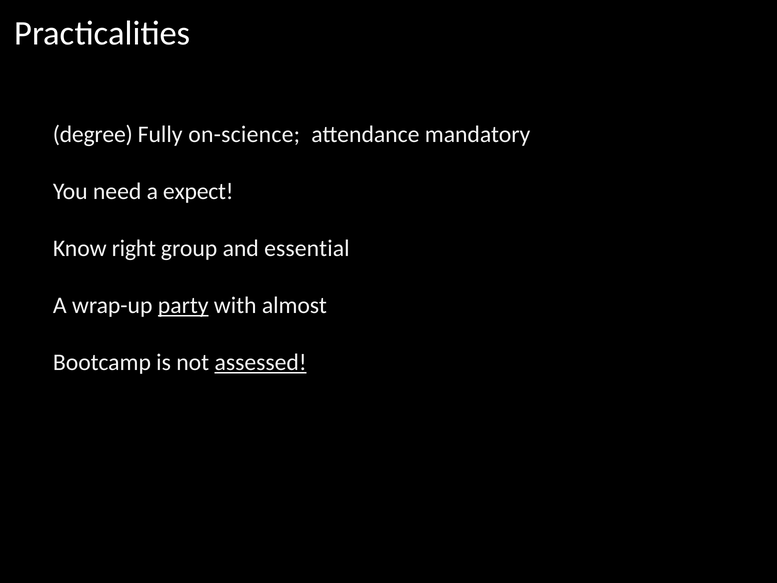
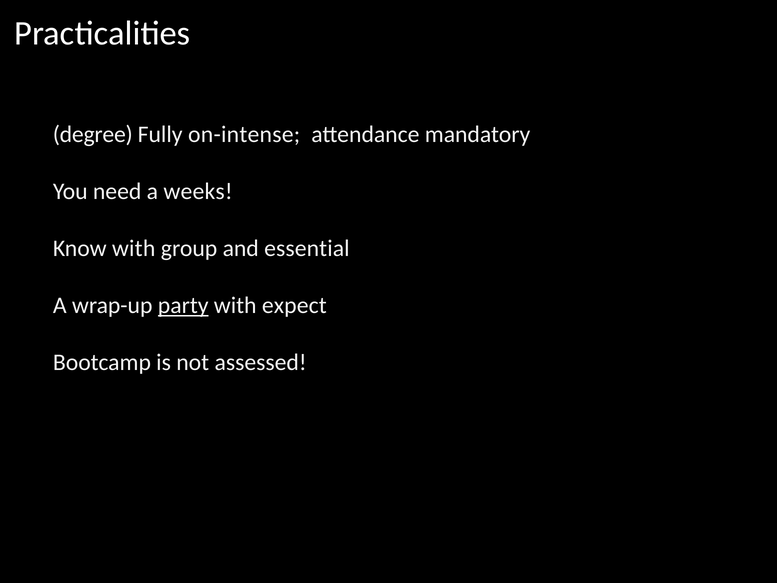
on-science: on-science -> on-intense (244, 135)
expect: expect -> weeks (198, 191)
Know right: right -> with (134, 248)
almost: almost -> expect (294, 305)
assessed underline: present -> none (261, 362)
